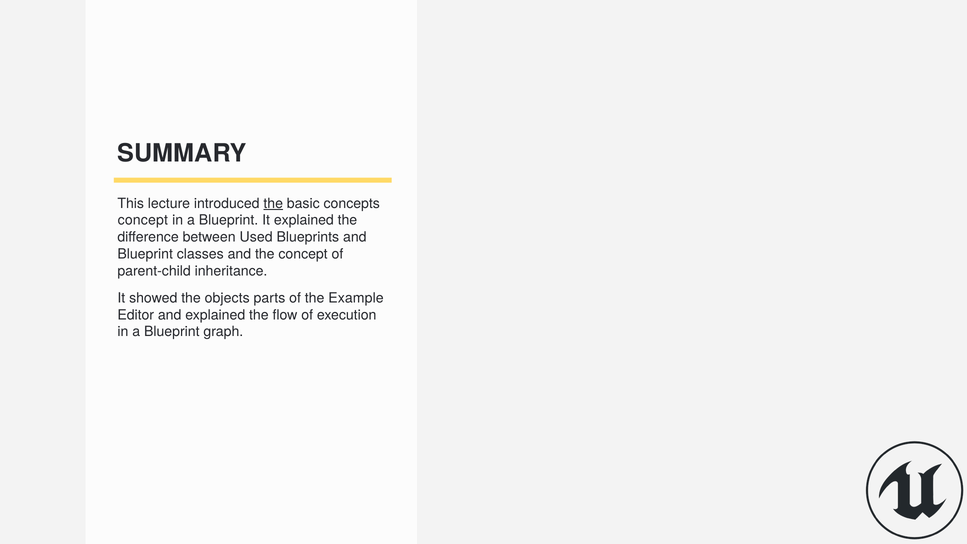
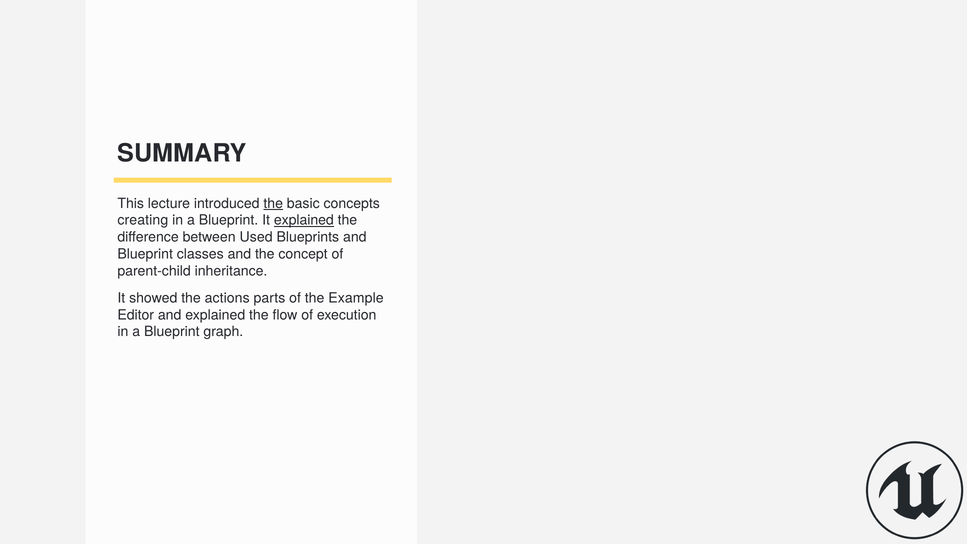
concept: concept -> creating (143, 220)
explained underline: none -> present (304, 220)
objects: objects -> actions (227, 298)
